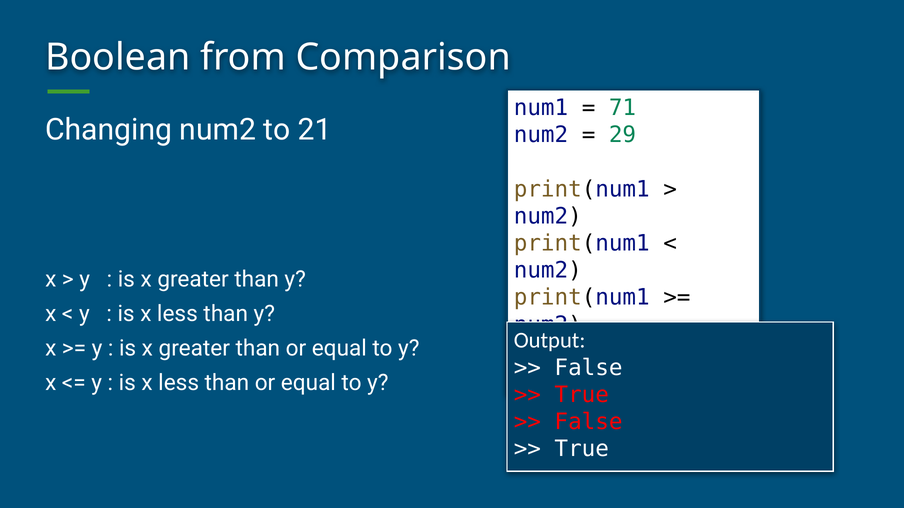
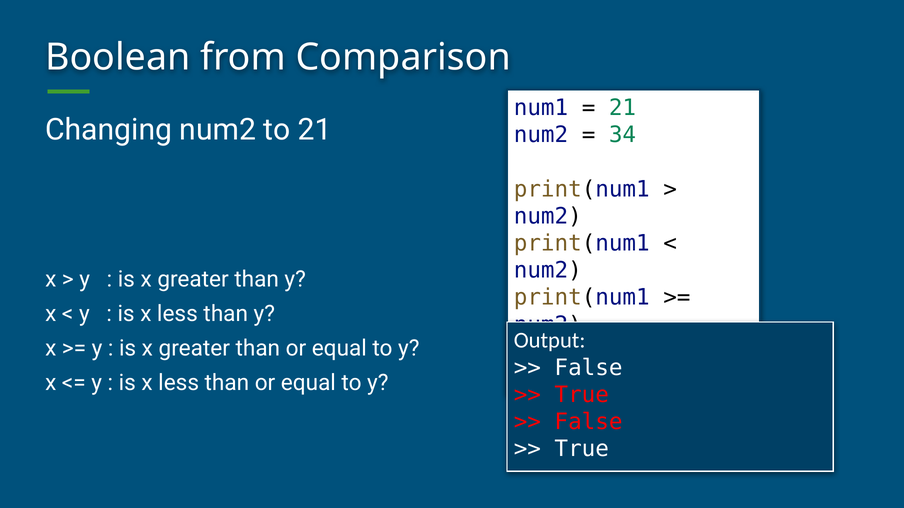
71: 71 -> 21 (622, 108)
29: 29 -> 34 (622, 135)
